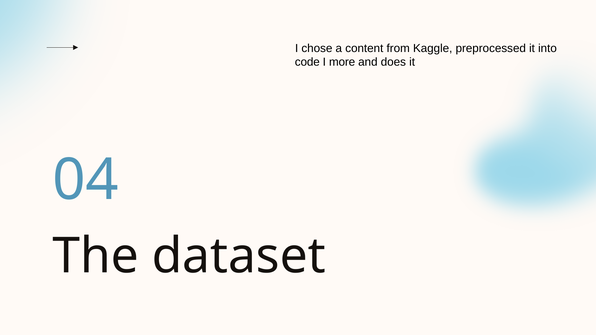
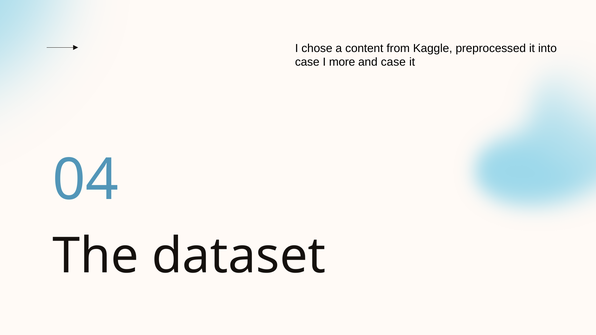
code: code -> case (307, 62)
and does: does -> case (393, 62)
